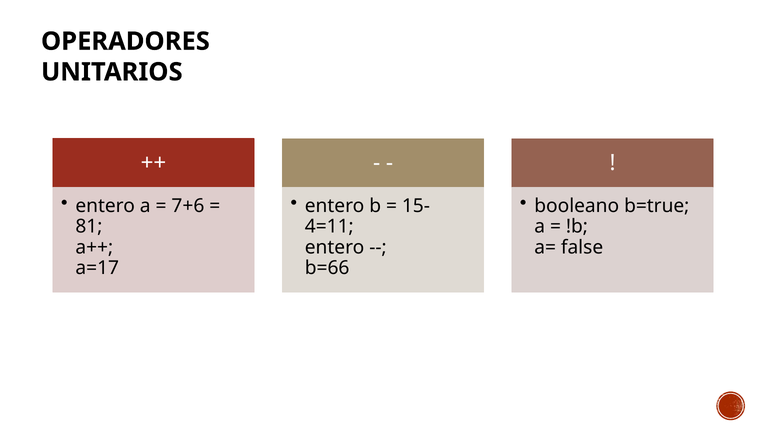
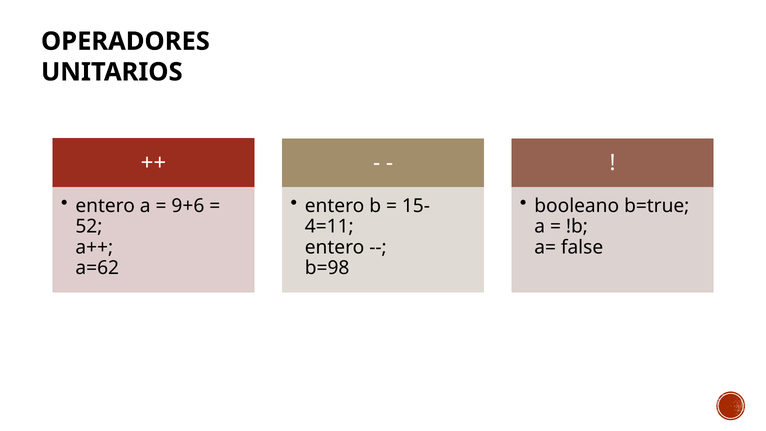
7+6: 7+6 -> 9+6 (188, 206)
81: 81 -> 52 (89, 226)
a=17: a=17 -> a=62 (97, 268)
b=66: b=66 -> b=98 (327, 268)
